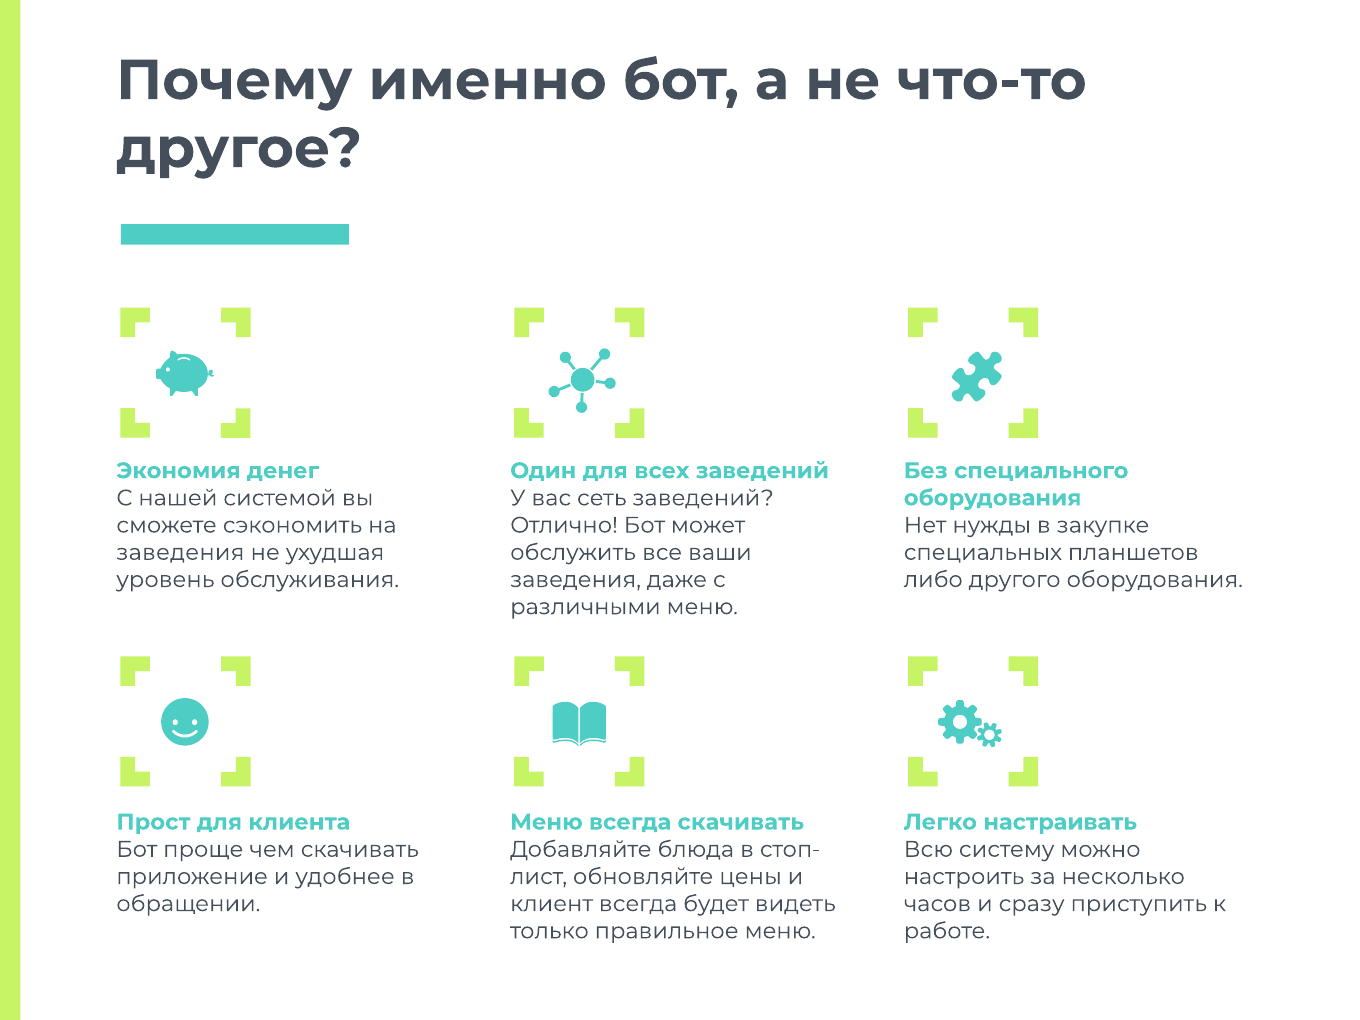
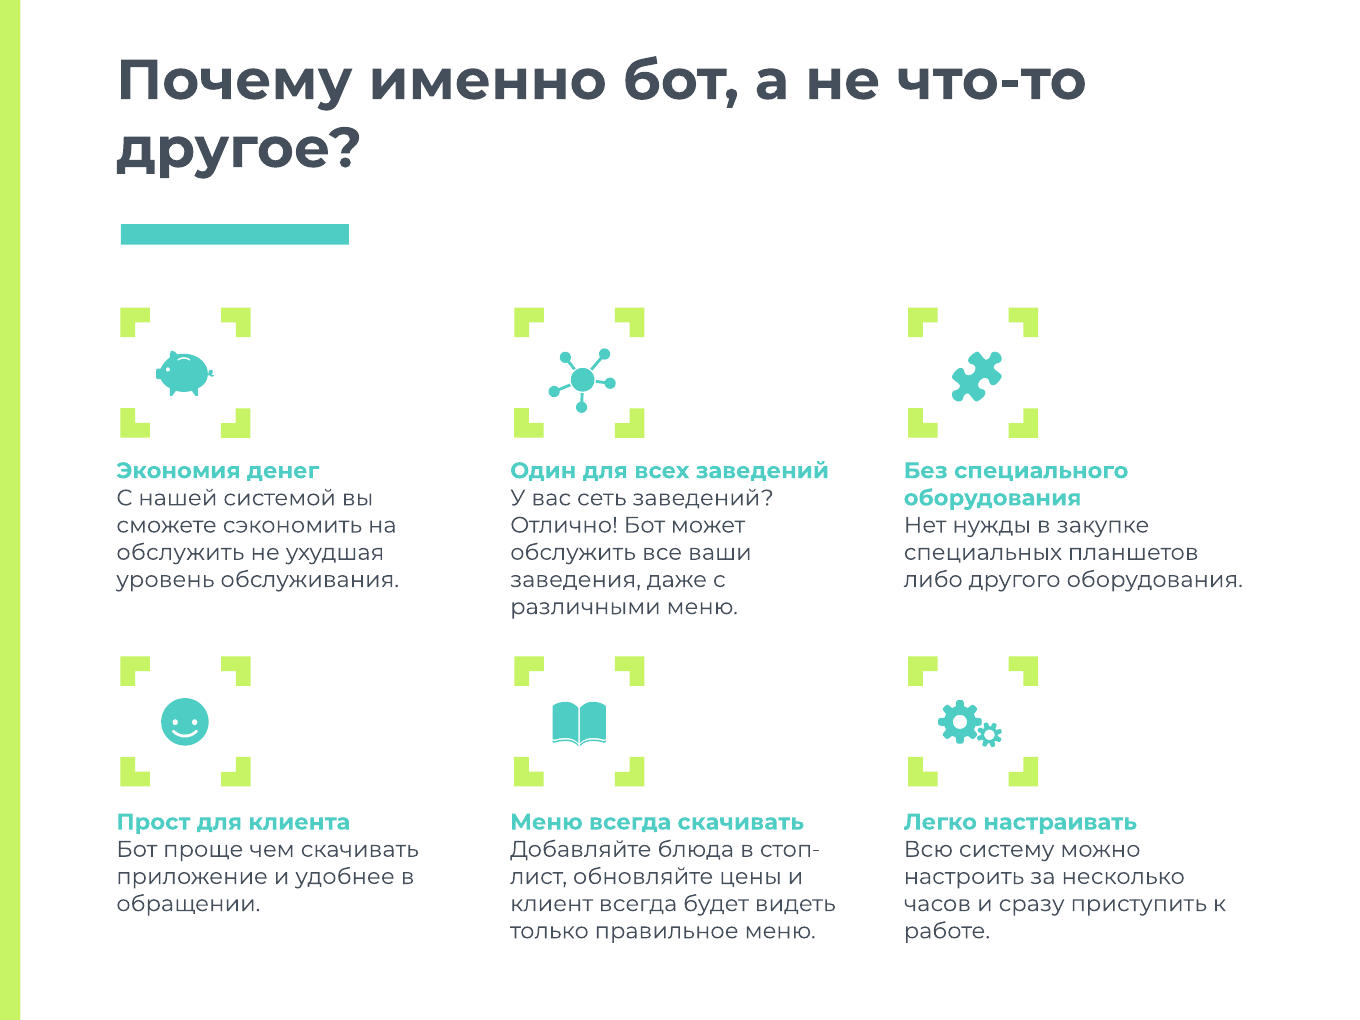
заведения: заведения -> обслужить (180, 552)
